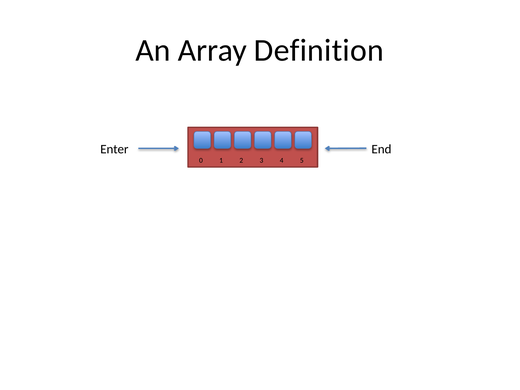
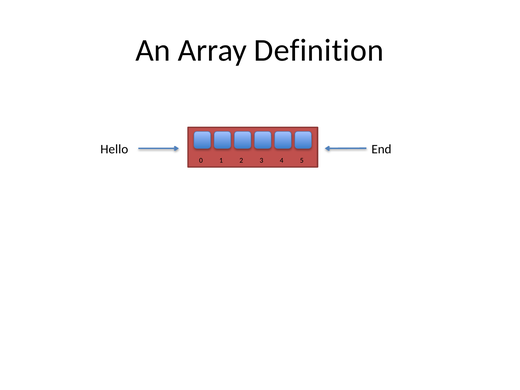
Enter: Enter -> Hello (114, 149)
